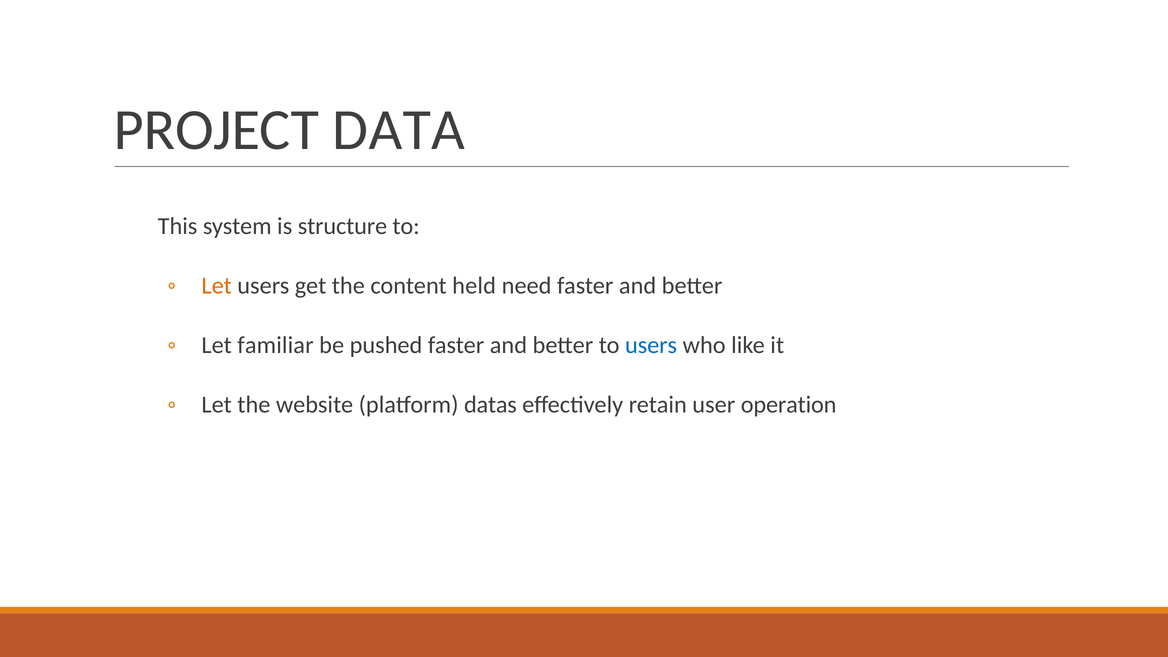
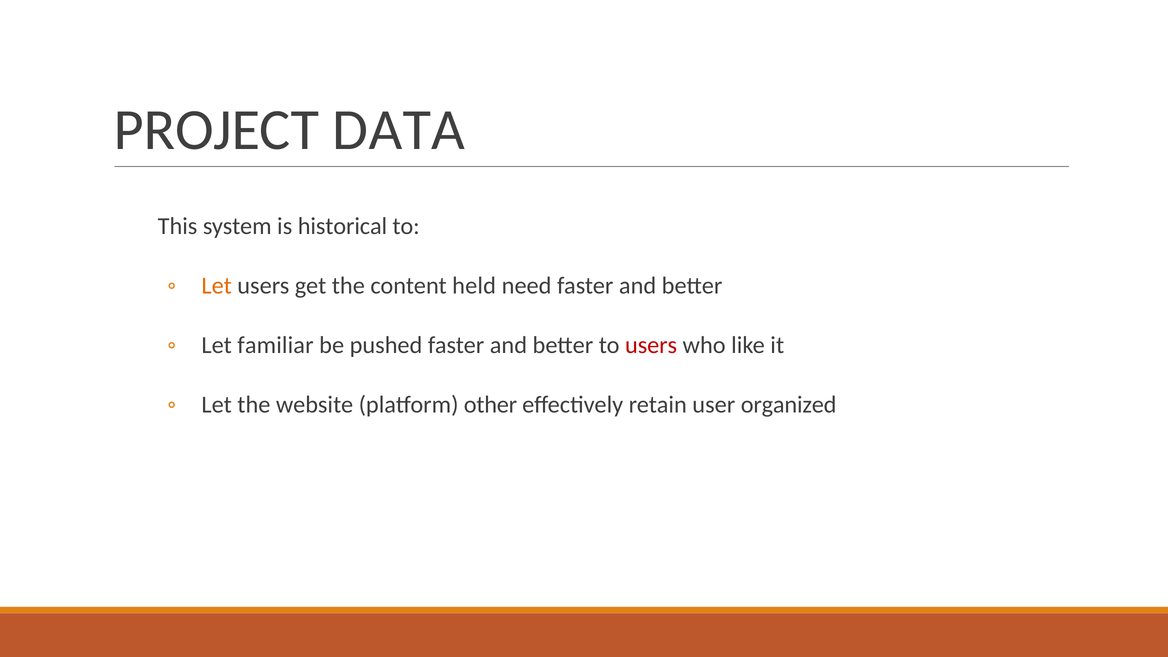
structure: structure -> historical (342, 226)
users colour: blue -> red (651, 345)
datas: datas -> other (490, 405)
operation: operation -> organized (789, 405)
